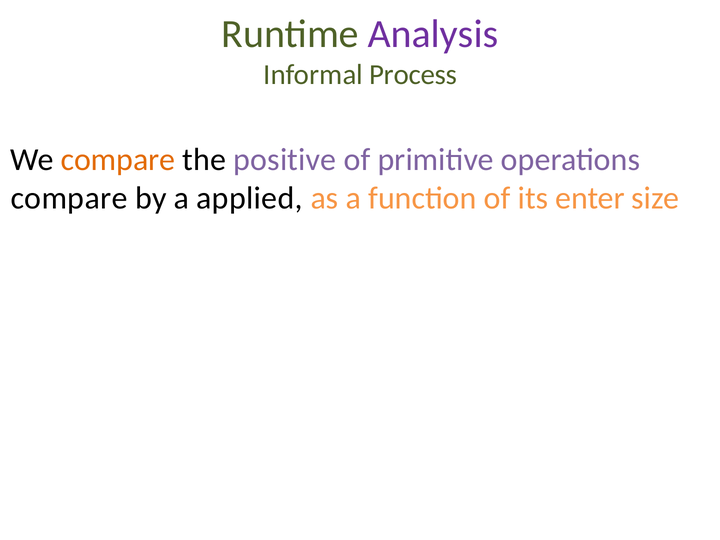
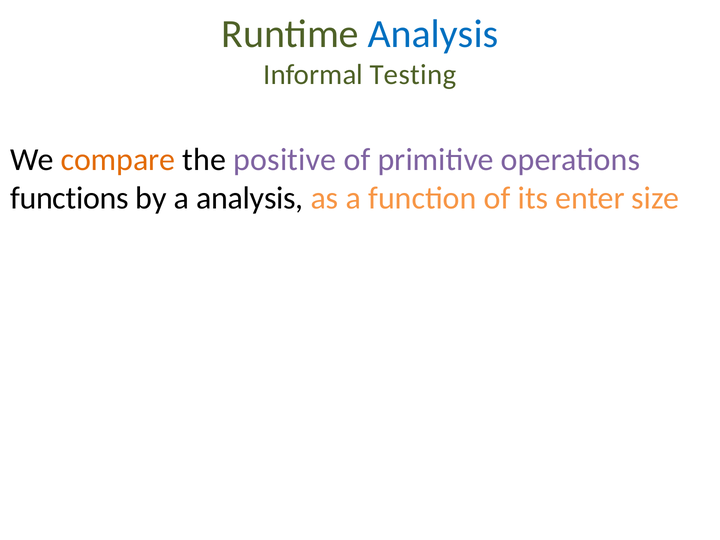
Analysis colour: purple -> blue (433, 34)
Process: Process -> Testing (413, 75)
compare: compare -> functions (69, 198)
a applied: applied -> analysis (250, 198)
